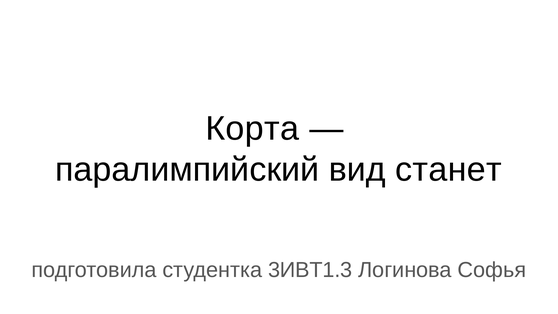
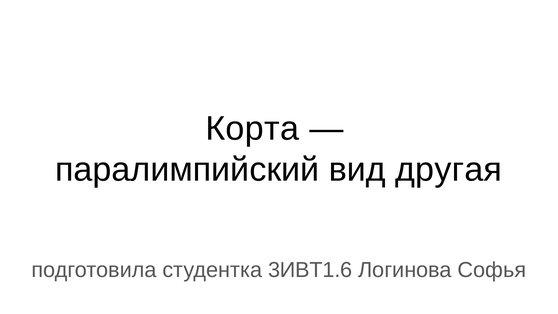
станет: станет -> другая (449, 169)
3ИВТ1.3: 3ИВТ1.3 -> 3ИВТ1.6 (310, 270)
